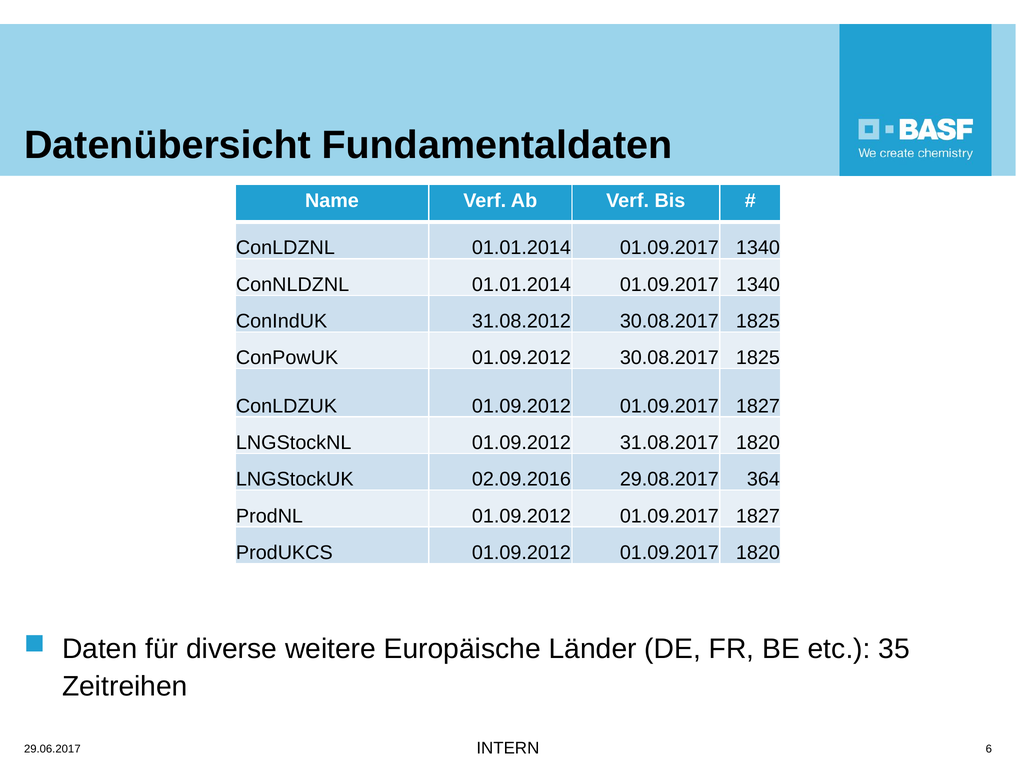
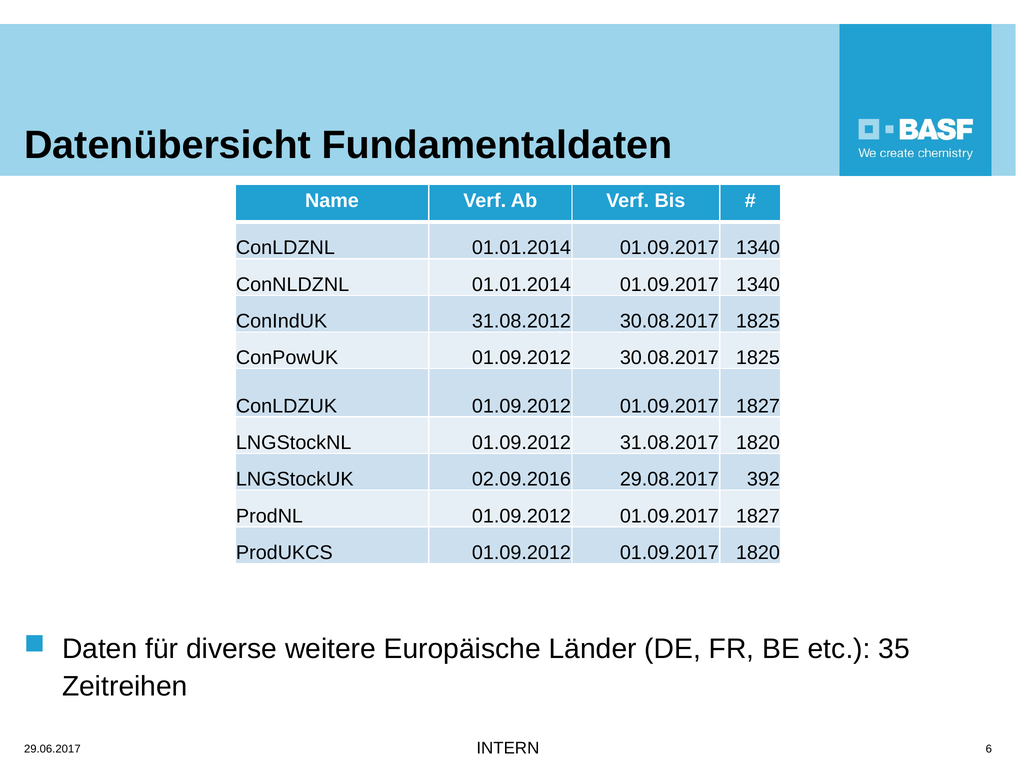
364: 364 -> 392 (763, 479)
